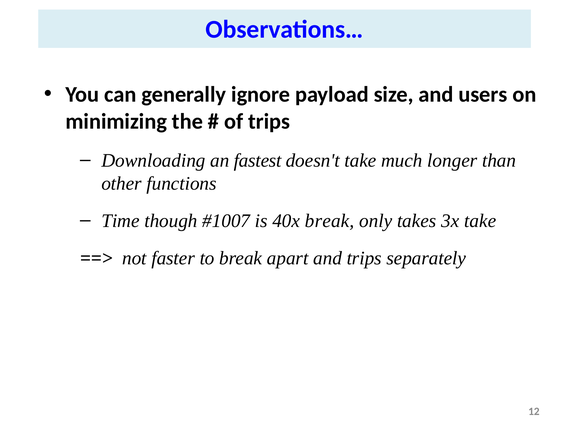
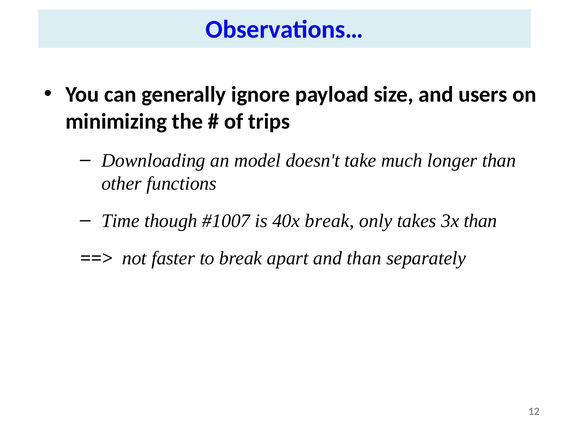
fastest: fastest -> model (258, 160)
3x take: take -> than (480, 220)
and trips: trips -> than (364, 258)
